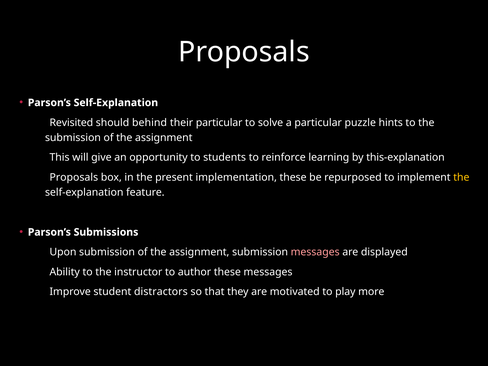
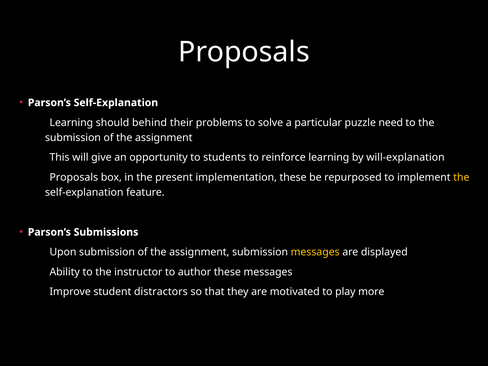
Revisited: Revisited -> Learning (71, 123)
their particular: particular -> problems (219, 123)
hints: hints -> need (391, 123)
this-explanation: this-explanation -> will-explanation (405, 158)
messages colour: pink -> yellow (315, 252)
